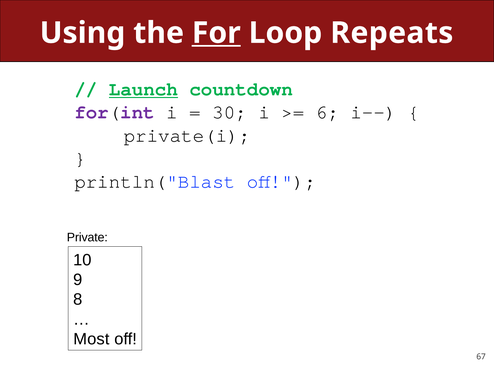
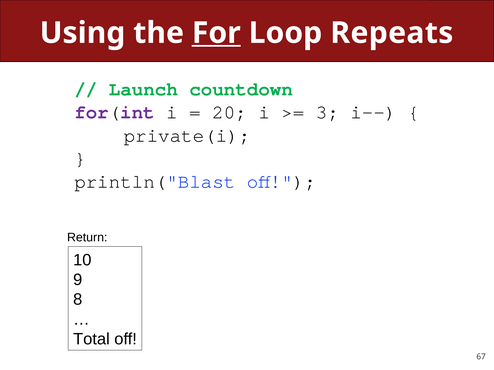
Launch underline: present -> none (143, 89)
30: 30 -> 20 (230, 112)
6: 6 -> 3 (327, 112)
Private: Private -> Return (87, 238)
Most: Most -> Total (91, 339)
